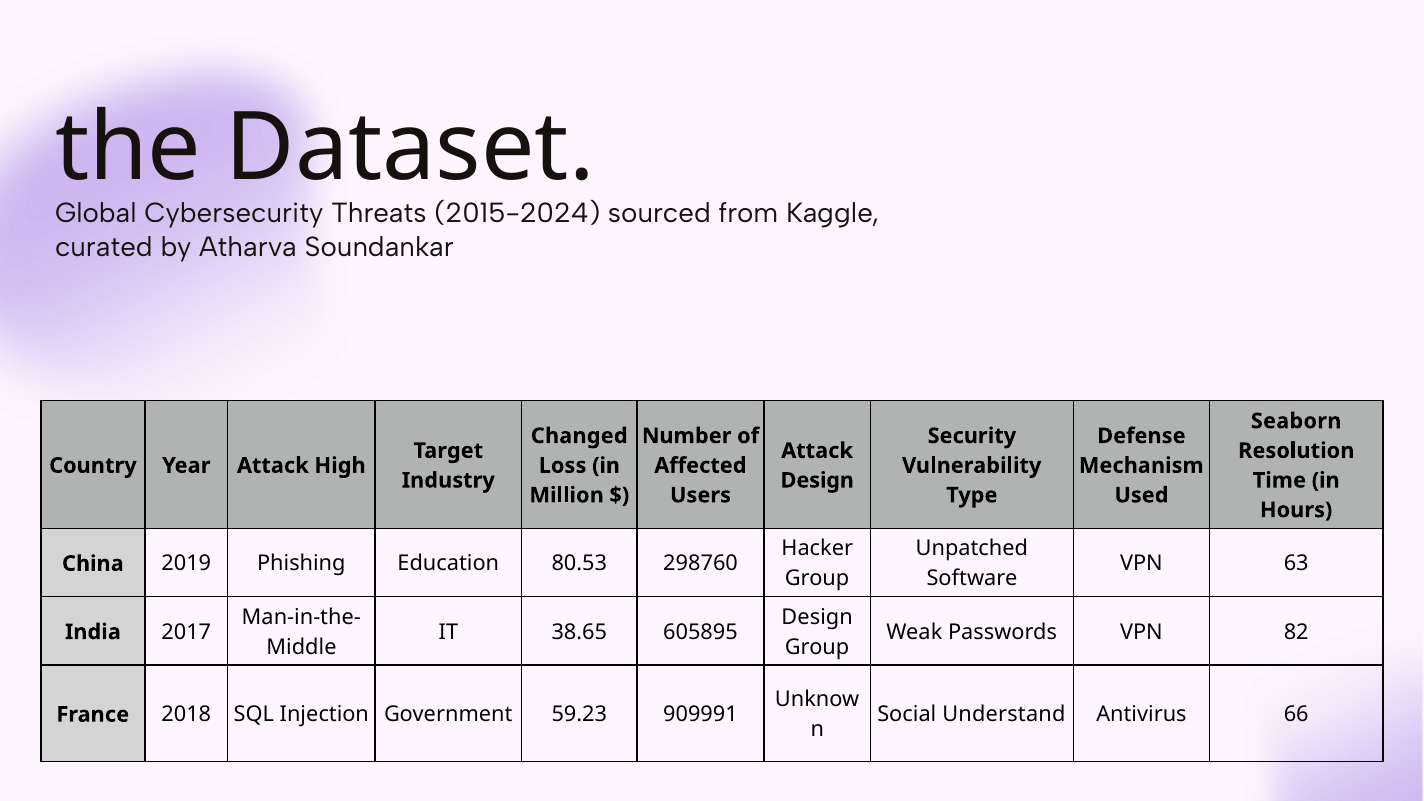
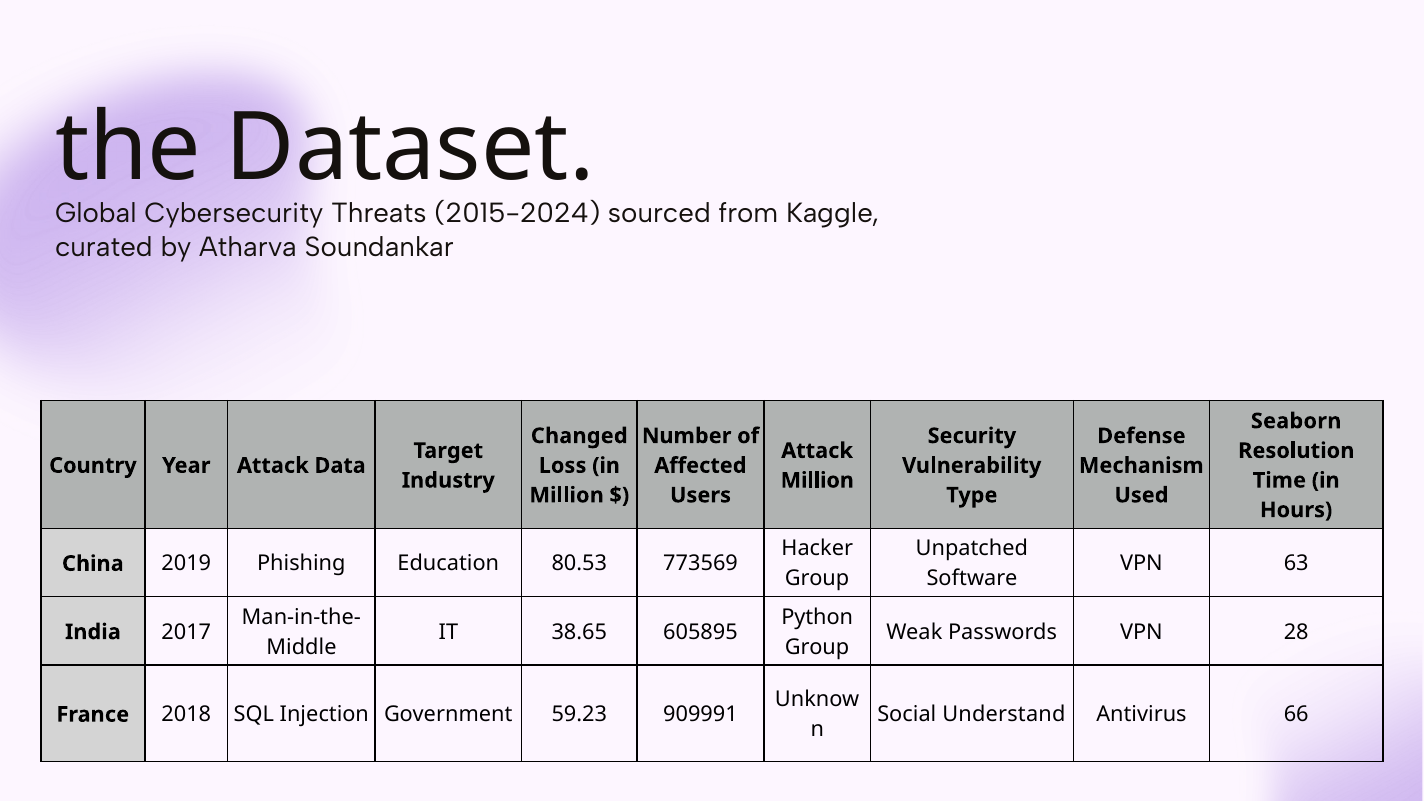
High: High -> Data (340, 466)
Design: Design -> Million (817, 480)
298760: 298760 -> 773569 (701, 564)
Design: Design -> Python (817, 617)
82: 82 -> 28 (1296, 632)
